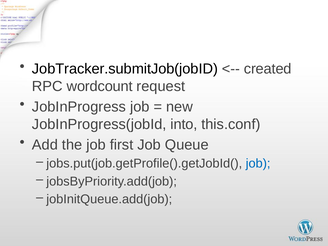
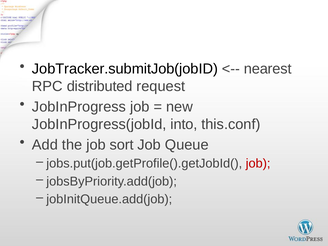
created: created -> nearest (268, 69)
wordcount: wordcount -> distributed (100, 86)
first: first -> sort (122, 145)
job colour: blue -> red (258, 164)
